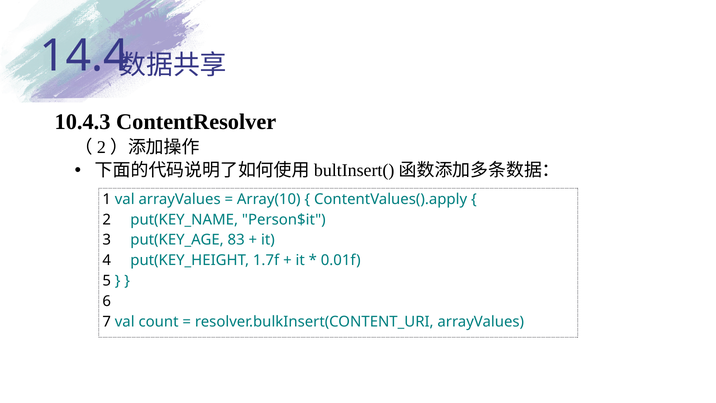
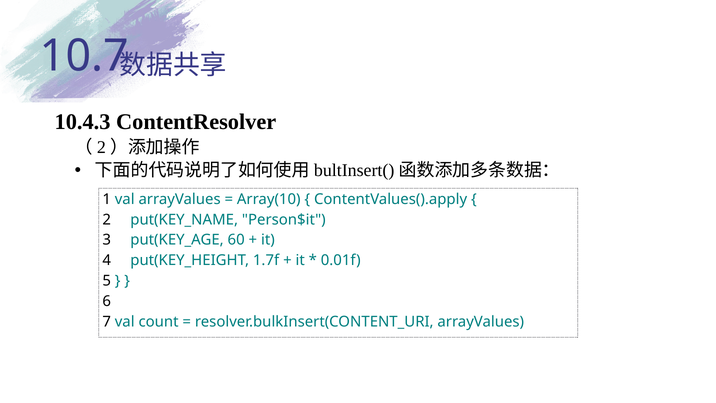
14.4: 14.4 -> 10.7 (84, 56)
83: 83 -> 60 (236, 240)
